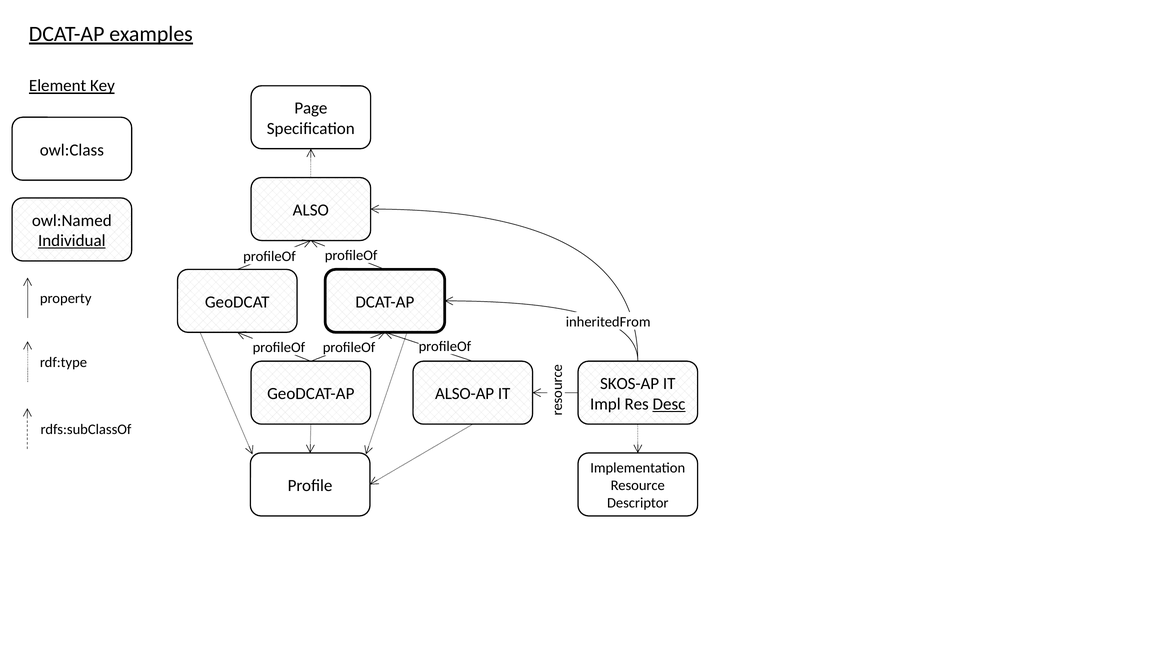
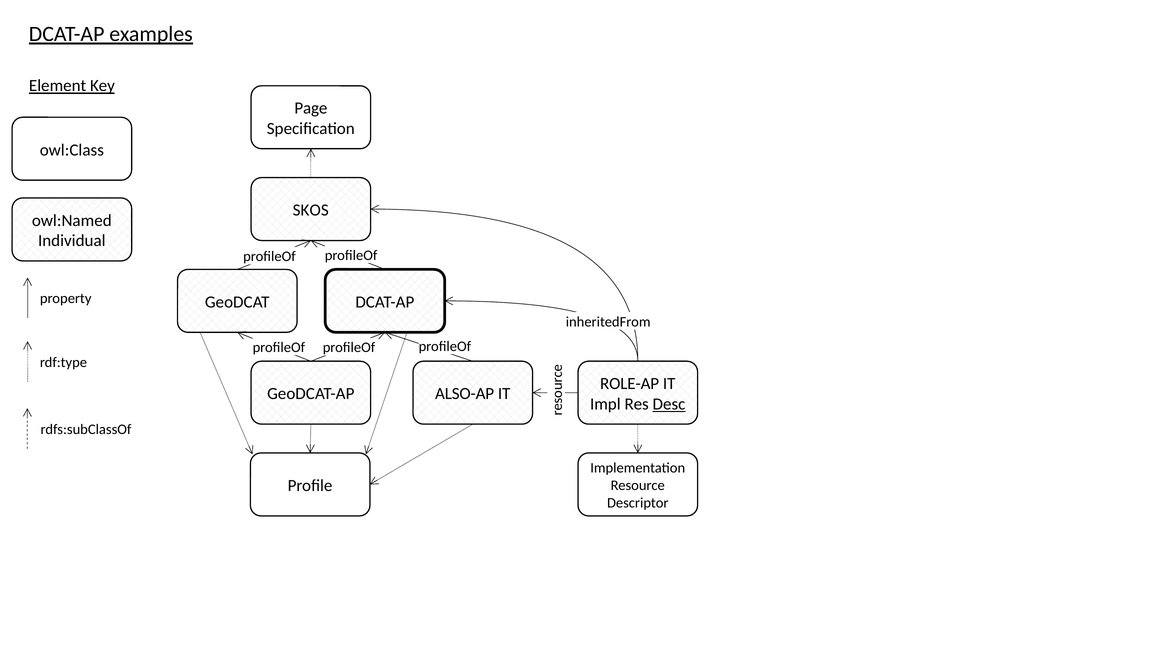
ALSO: ALSO -> SKOS (311, 210)
Individual underline: present -> none (72, 241)
SKOS-AP: SKOS-AP -> ROLE-AP (630, 384)
